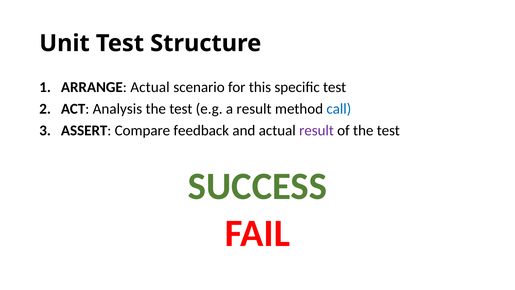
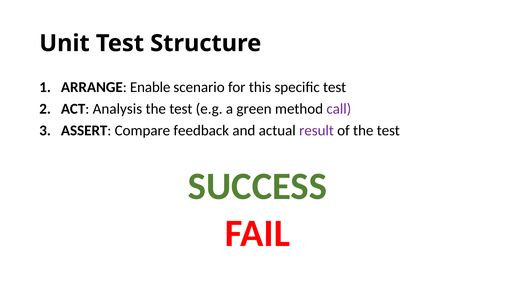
ARRANGE Actual: Actual -> Enable (150, 87)
a result: result -> green (254, 109)
call colour: blue -> purple (339, 109)
